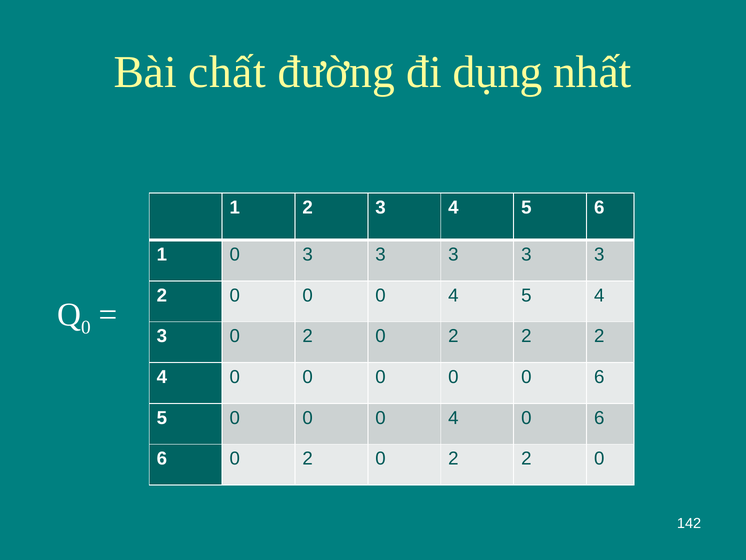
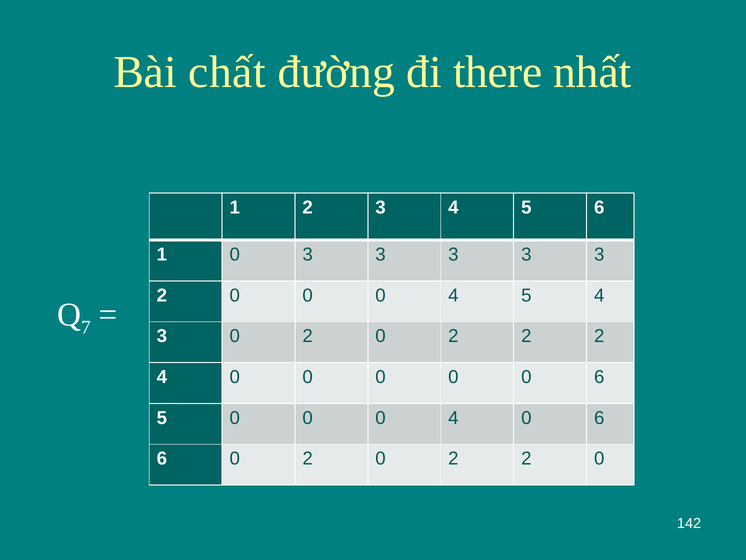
dụng: dụng -> there (498, 72)
0: 0 -> 7 (86, 327)
